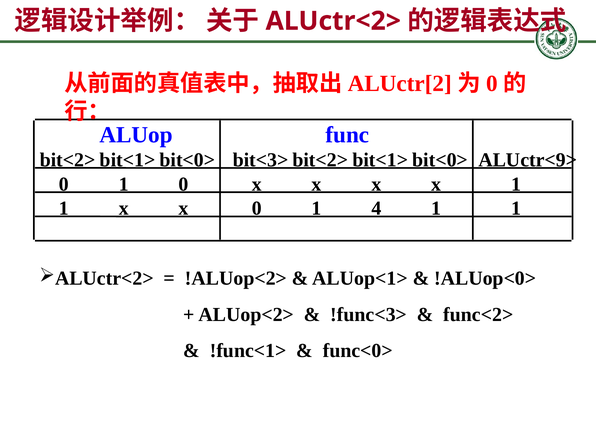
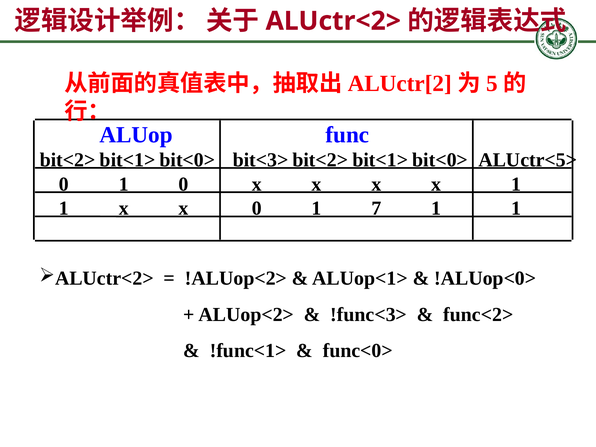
0: 0 -> 5 (492, 84)
ALUctr<9>: ALUctr<9> -> ALUctr<5> (528, 160)
4: 4 -> 7 (376, 208)
